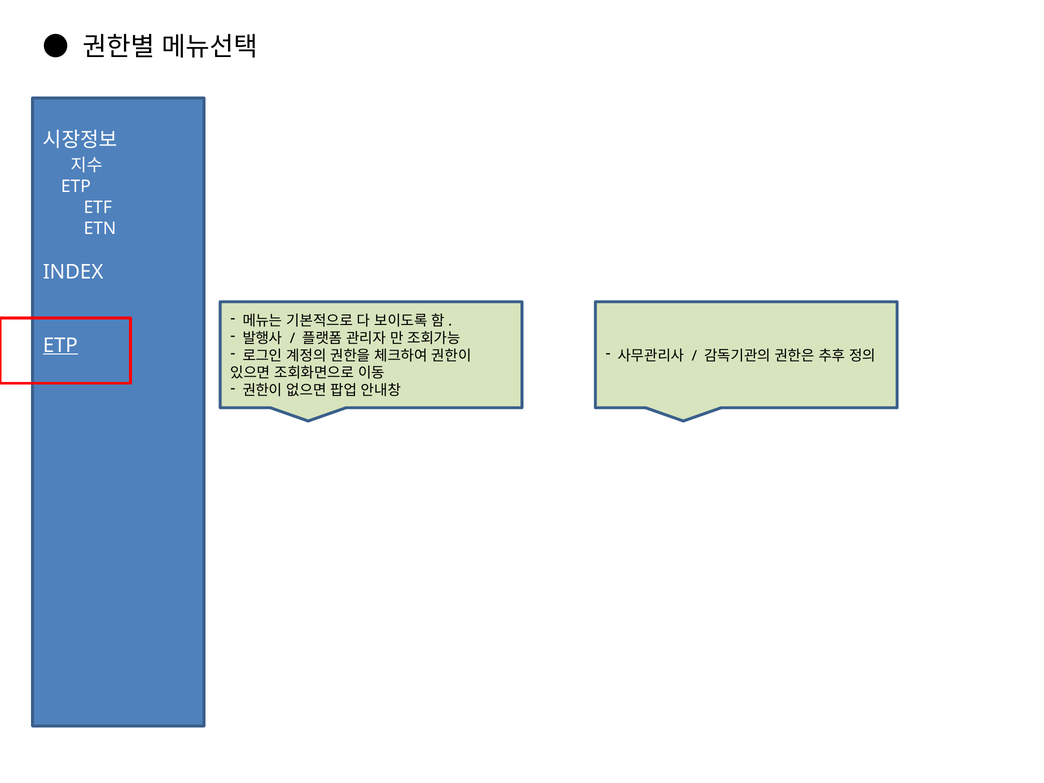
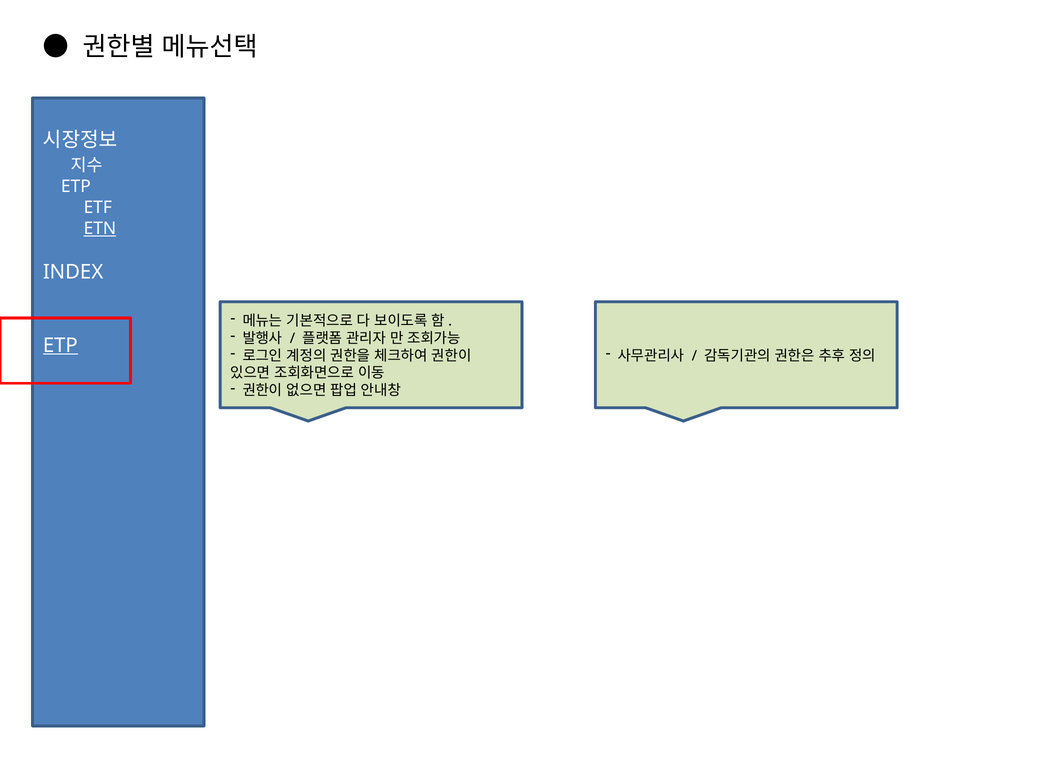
ETN underline: none -> present (100, 229)
